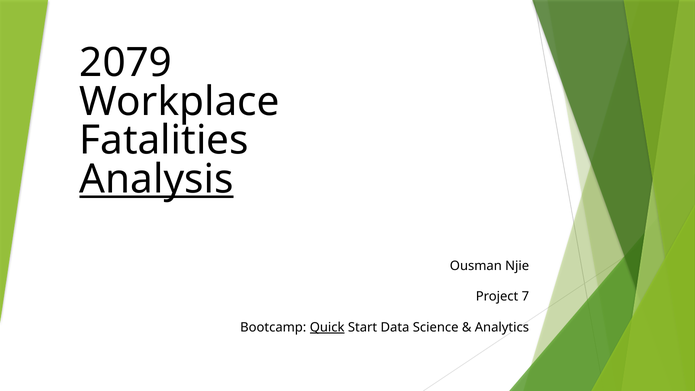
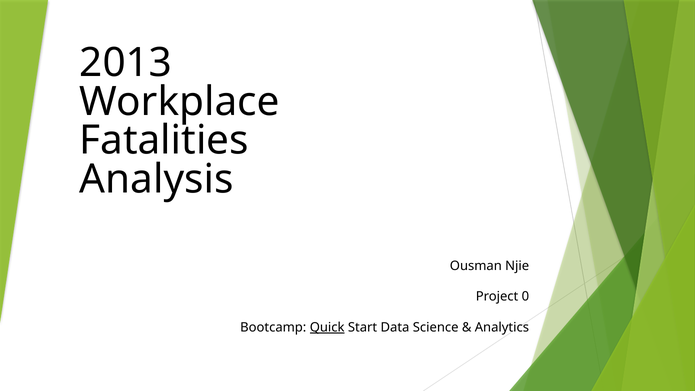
2079: 2079 -> 2013 (126, 63)
Analysis underline: present -> none (156, 179)
7: 7 -> 0 (525, 297)
